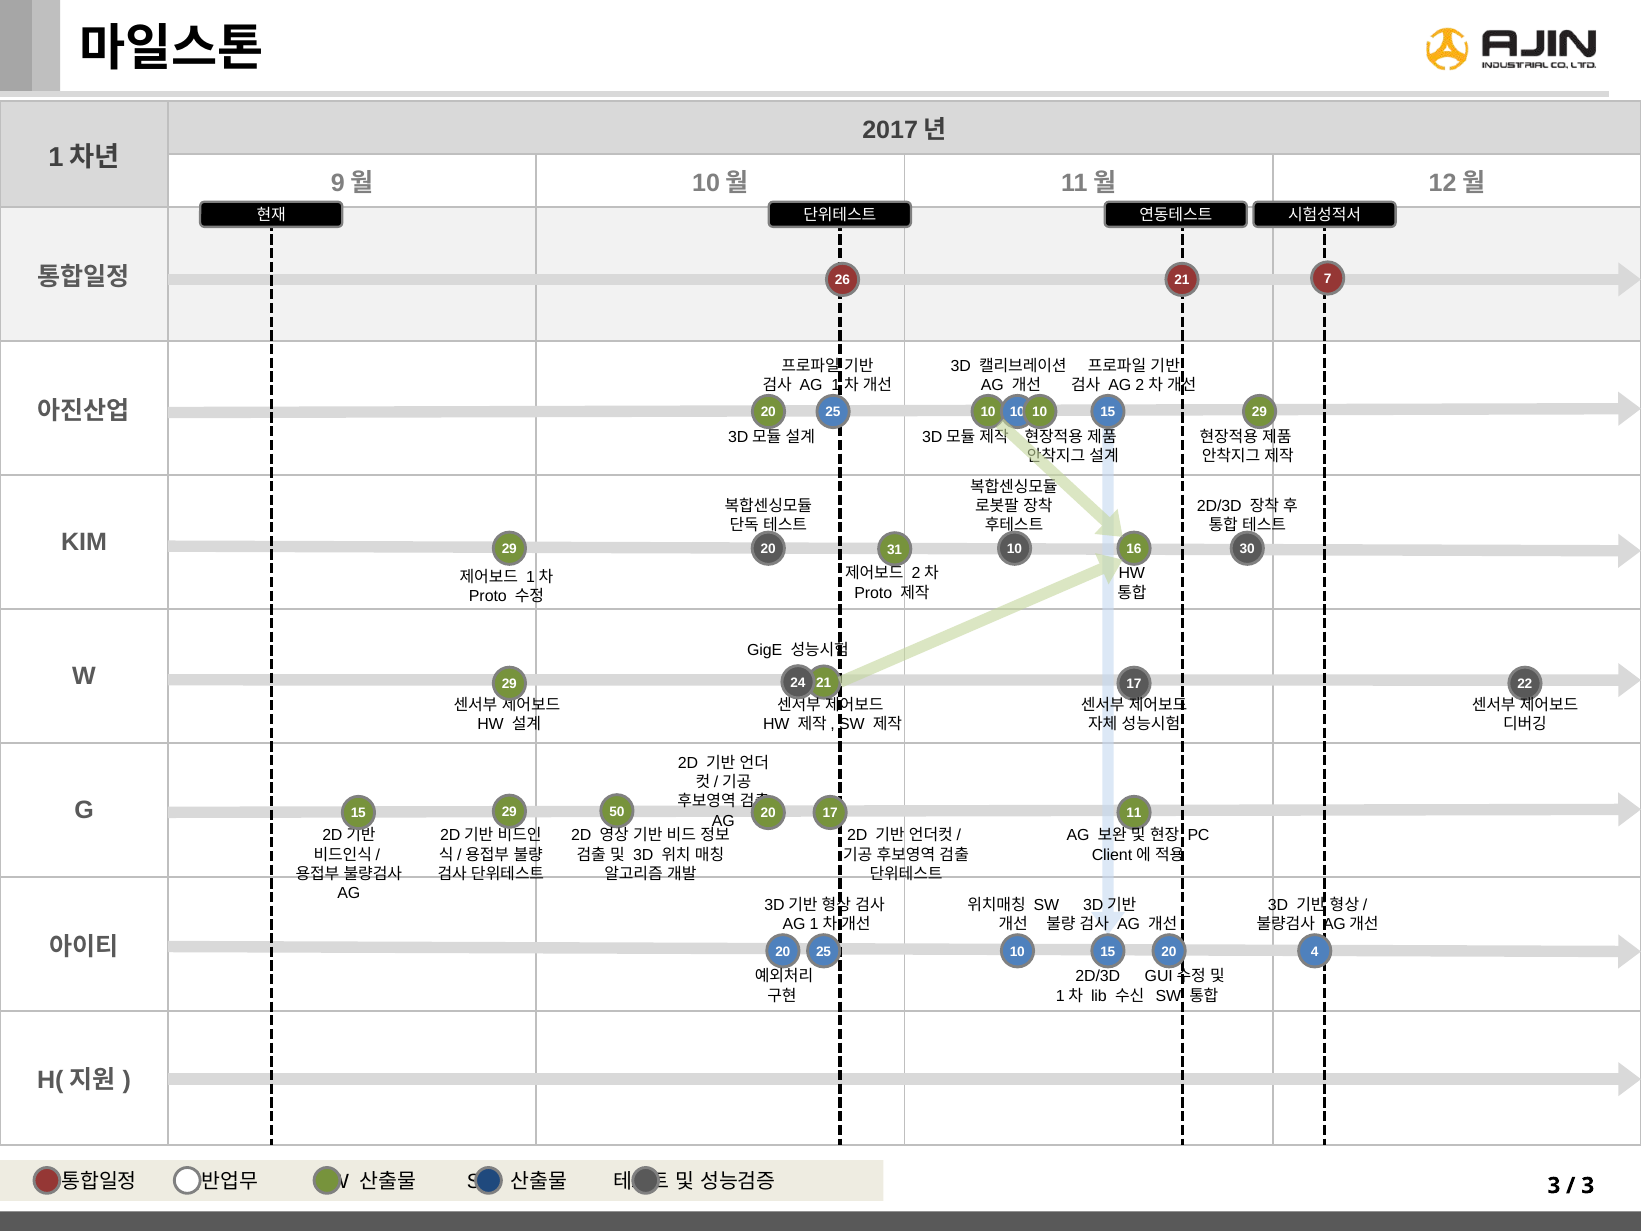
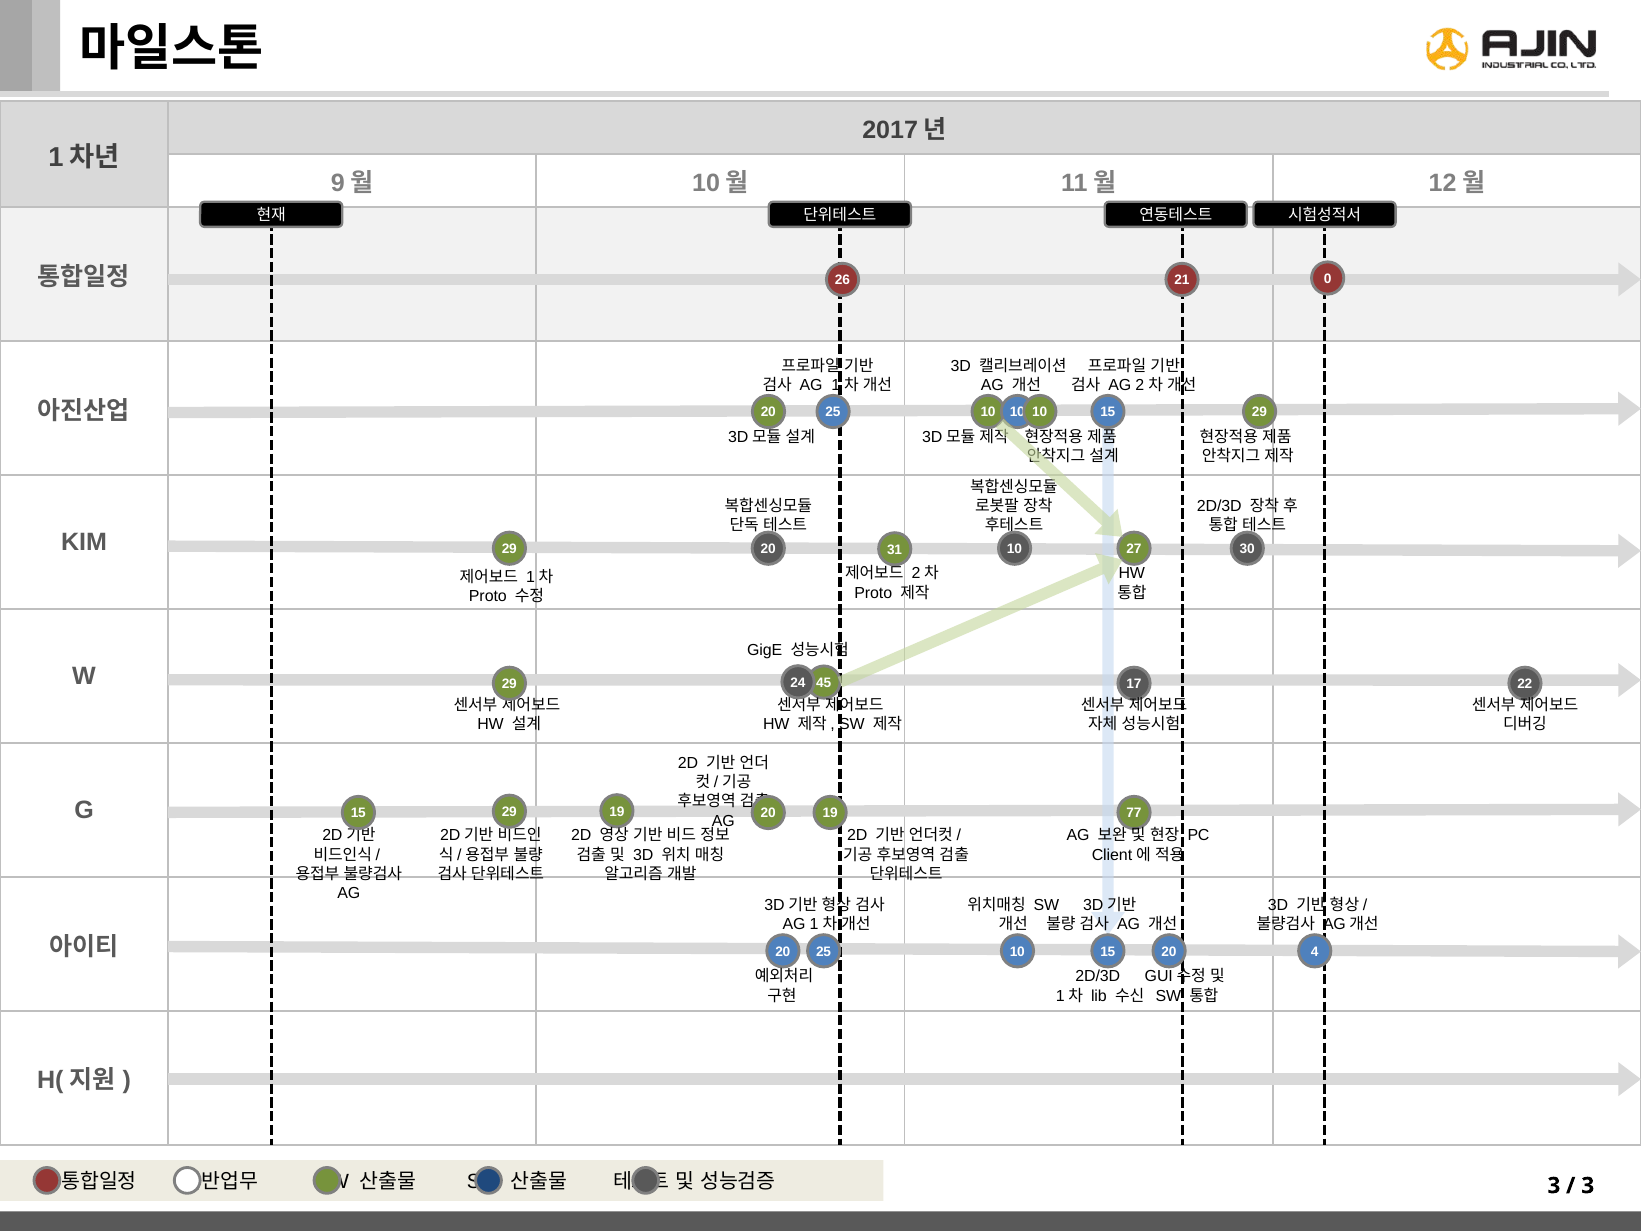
7: 7 -> 0 (1328, 279)
16: 16 -> 27 (1134, 549)
29 21: 21 -> 45 (824, 683)
29 50: 50 -> 19 (617, 812)
11: 11 -> 77 (1134, 813)
20 17: 17 -> 19 (830, 813)
